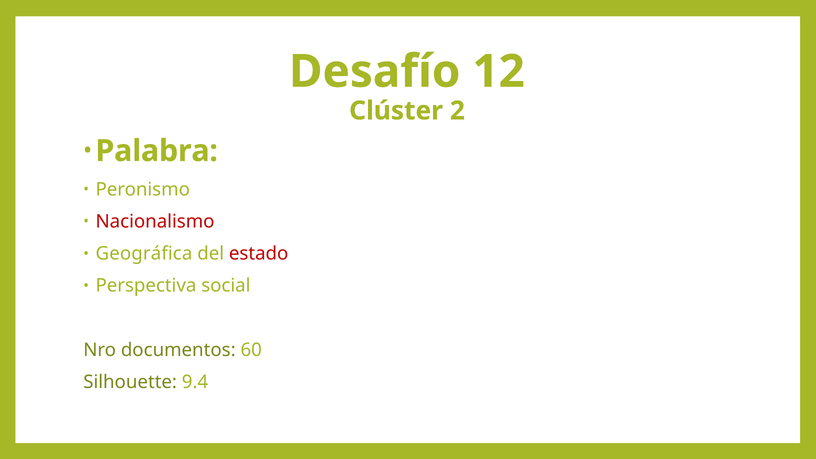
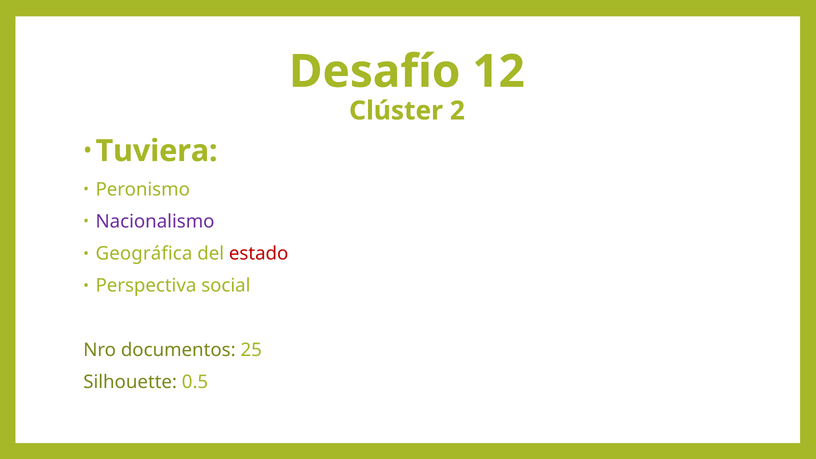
Palabra: Palabra -> Tuviera (157, 151)
Nacionalismo colour: red -> purple (155, 222)
60: 60 -> 25 (251, 350)
9.4: 9.4 -> 0.5 (195, 382)
